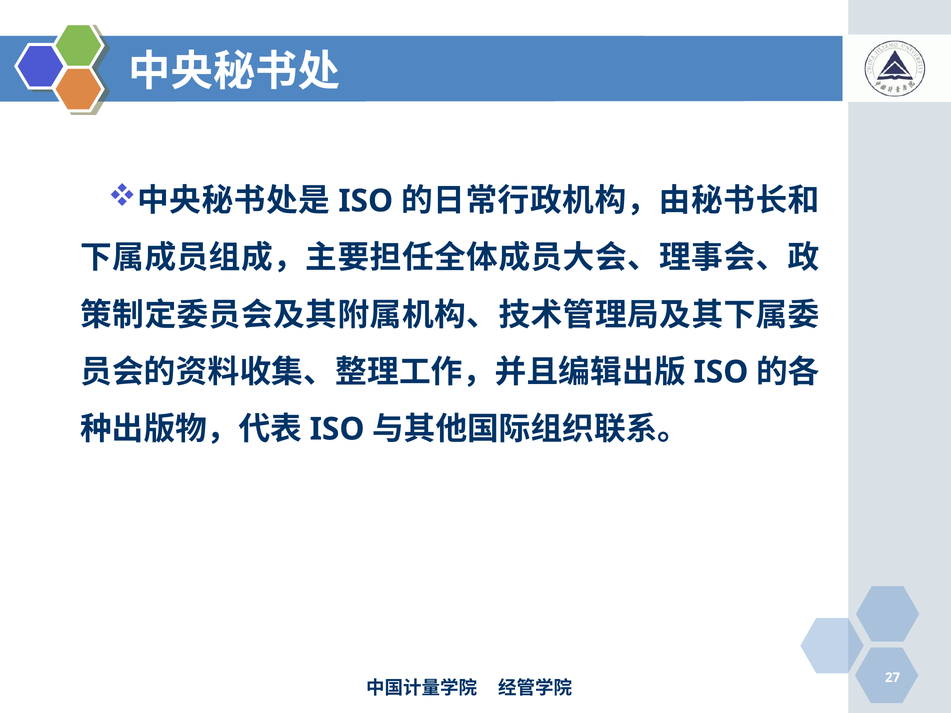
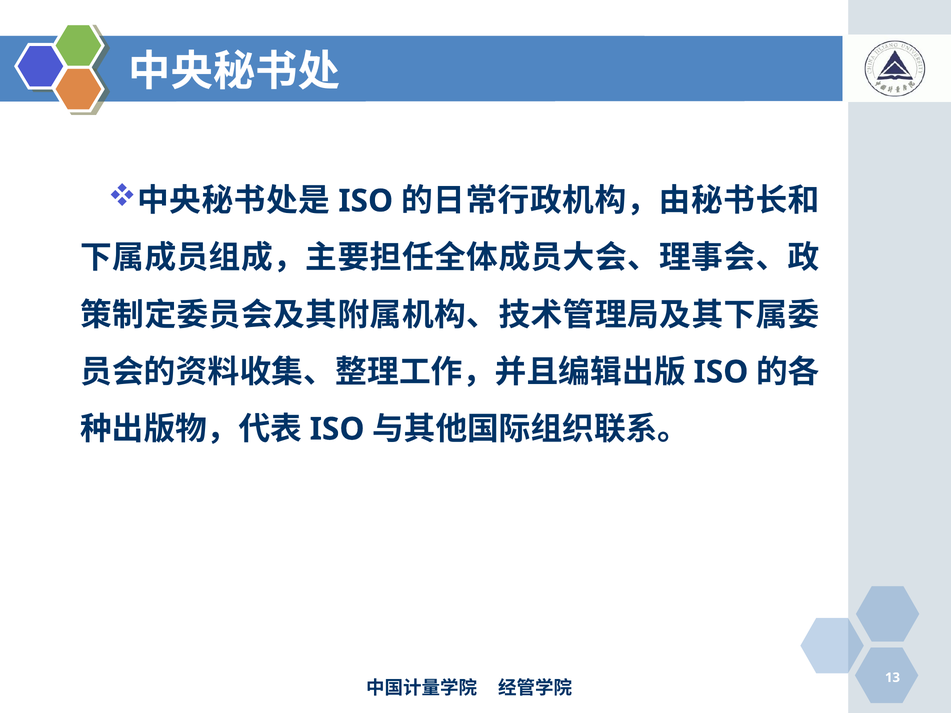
27: 27 -> 13 (893, 678)
